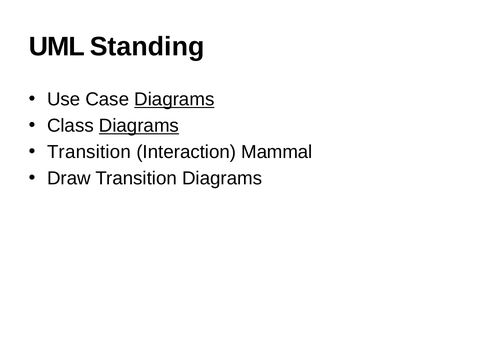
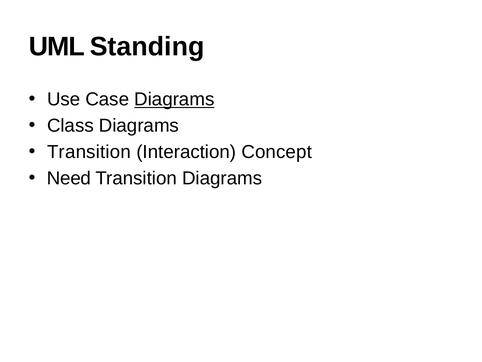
Diagrams underline: present -> none (139, 126)
Mammal: Mammal -> Concept (277, 152)
Draw: Draw -> Need (69, 178)
